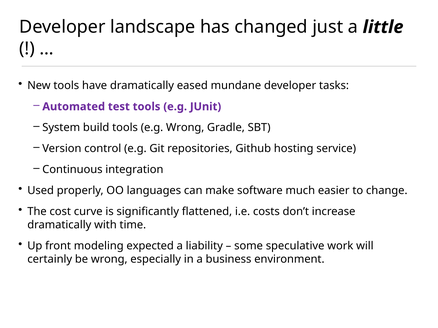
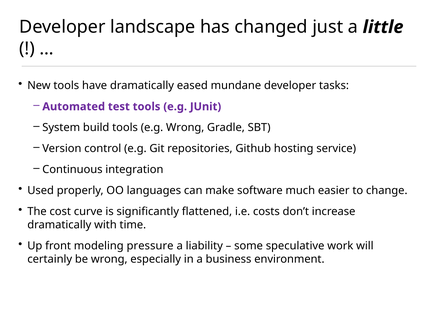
expected: expected -> pressure (150, 246)
